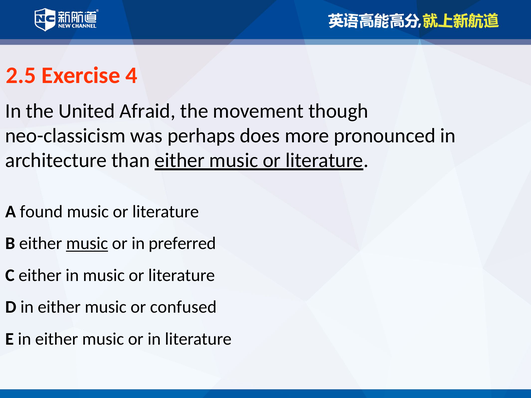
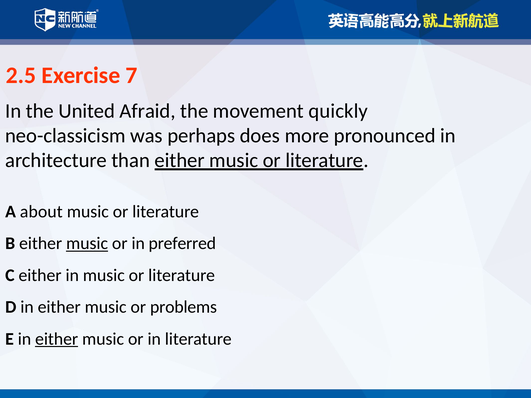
4: 4 -> 7 (132, 75)
though: though -> quickly (338, 111)
found: found -> about (41, 212)
confused: confused -> problems (183, 307)
either underline: none -> present (57, 339)
